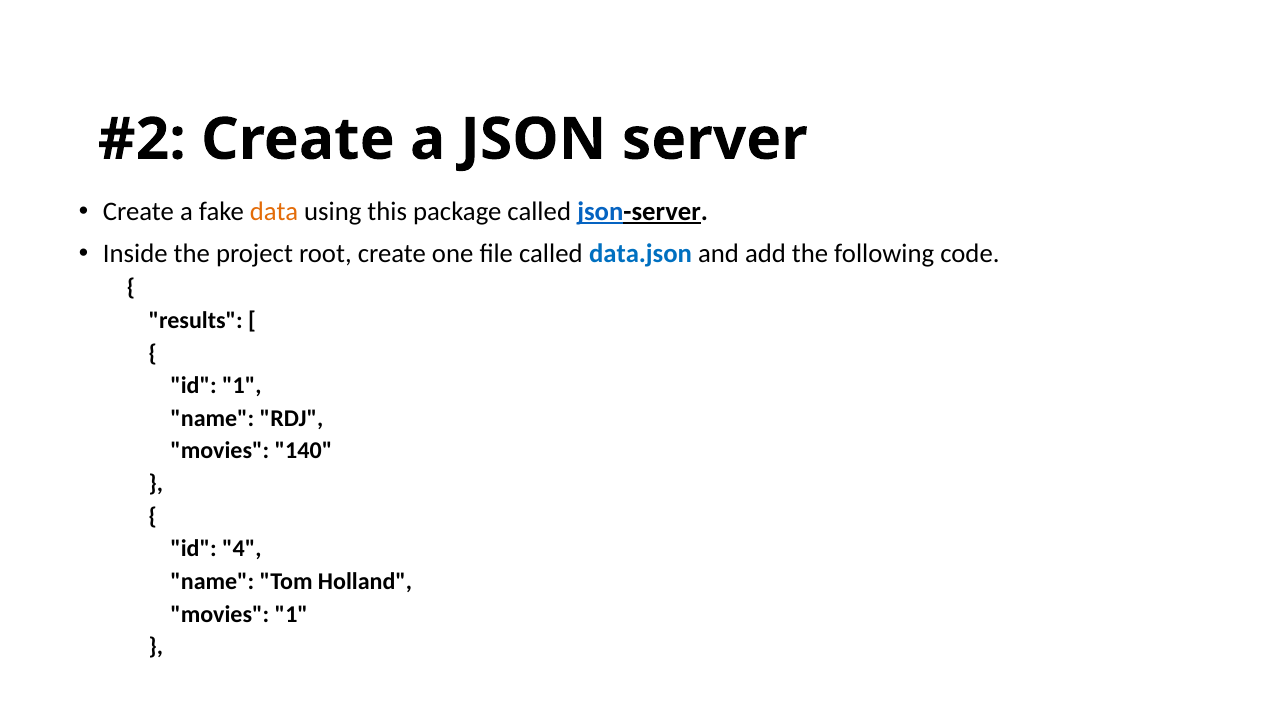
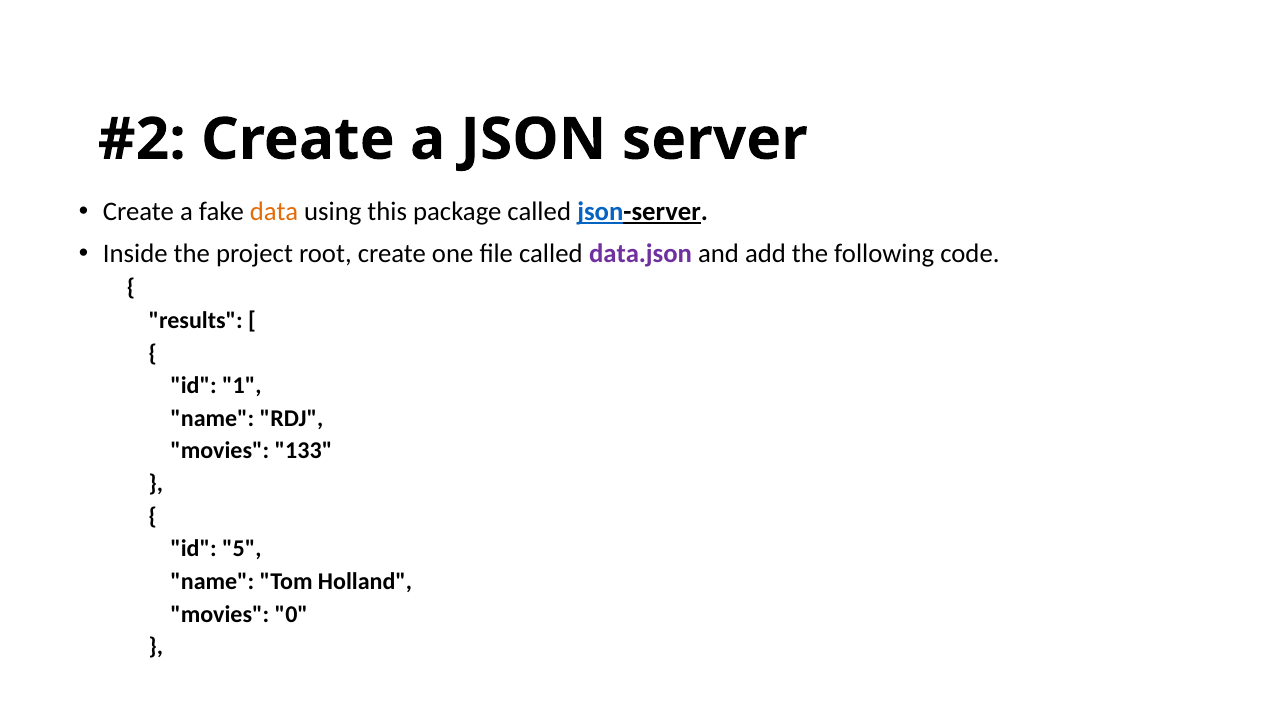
data.json colour: blue -> purple (641, 254)
140: 140 -> 133 (303, 451)
4: 4 -> 5 (242, 549)
movies 1: 1 -> 0 (291, 614)
